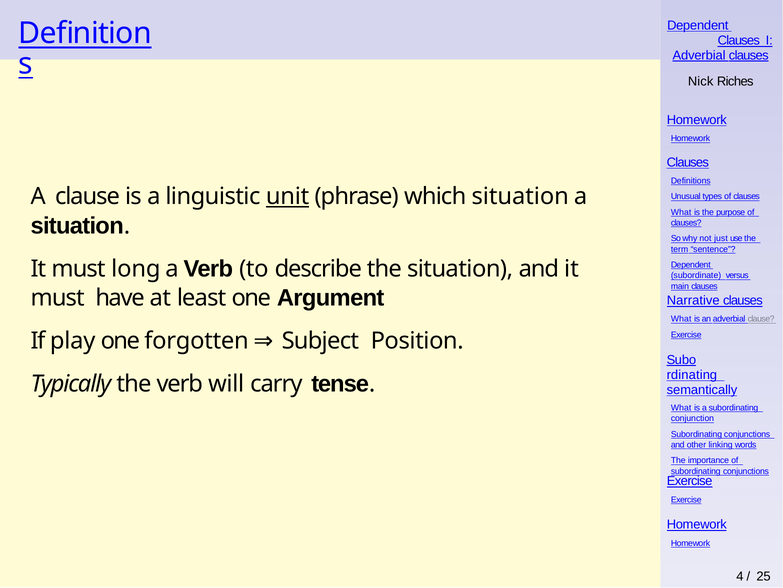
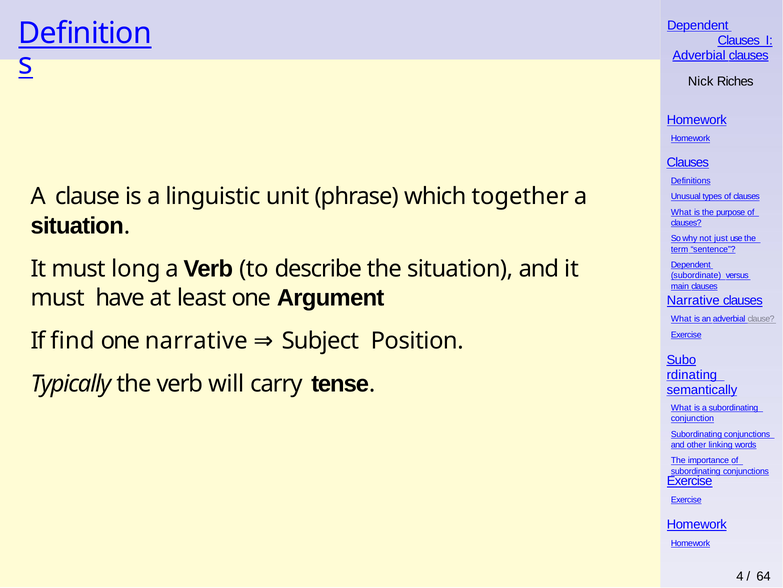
unit underline: present -> none (288, 197)
which situation: situation -> together (520, 197)
play: play -> find (72, 341)
one forgotten: forgotten -> narrative (196, 341)
25: 25 -> 64 (764, 576)
